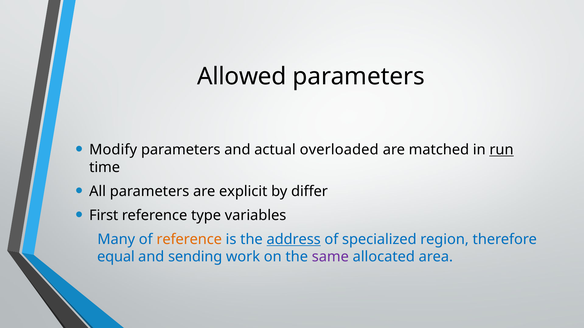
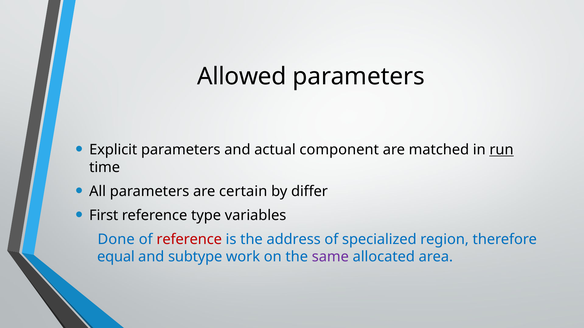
Modify: Modify -> Explicit (113, 150)
overloaded: overloaded -> component (339, 150)
explicit: explicit -> certain (243, 192)
Many: Many -> Done (116, 240)
reference colour: orange -> red (189, 240)
address underline: present -> none (294, 240)
sending: sending -> subtype (195, 257)
